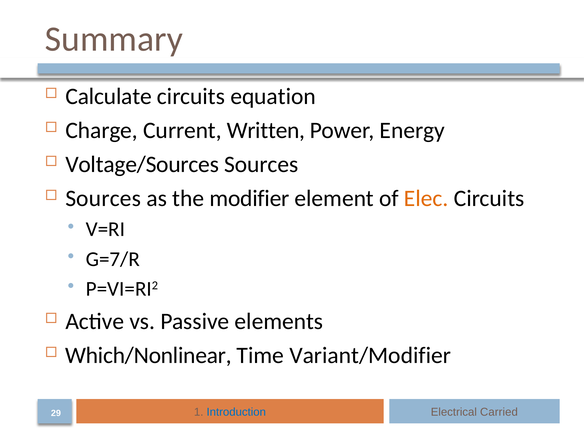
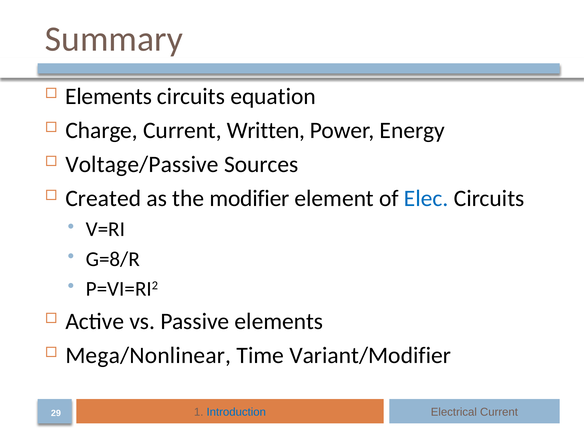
Calculate: Calculate -> Elements (109, 97)
Voltage/Sources: Voltage/Sources -> Voltage/Passive (142, 164)
Sources: Sources -> Created (103, 198)
Elec colour: orange -> blue (426, 198)
G=7/R: G=7/R -> G=8/R (113, 259)
Which/Nonlinear: Which/Nonlinear -> Mega/Nonlinear (148, 355)
Electrical Carried: Carried -> Current (499, 412)
